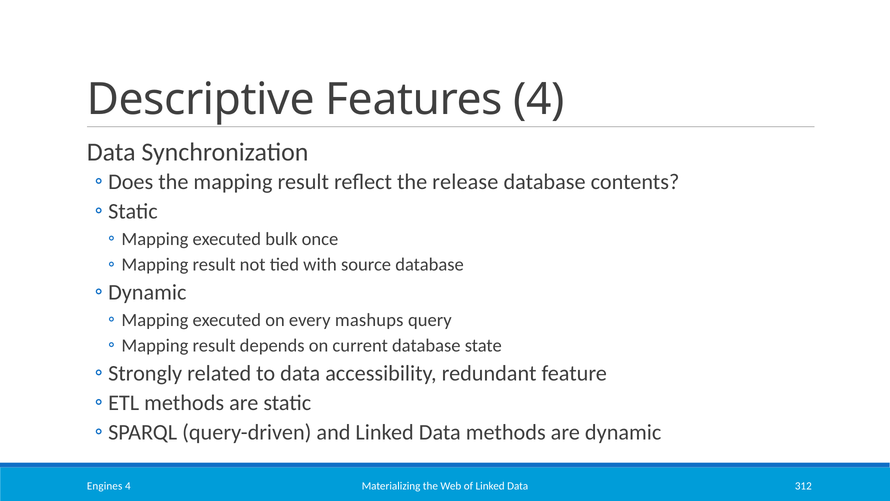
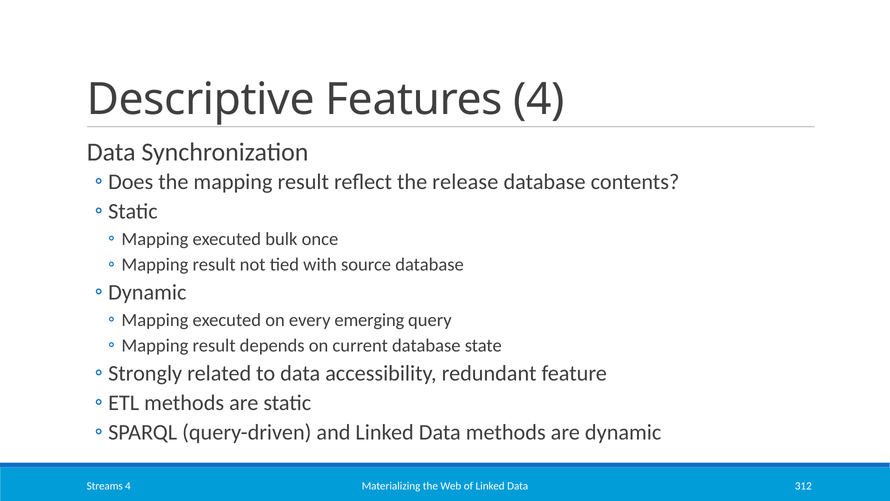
mashups: mashups -> emerging (369, 320)
Engines: Engines -> Streams (105, 486)
